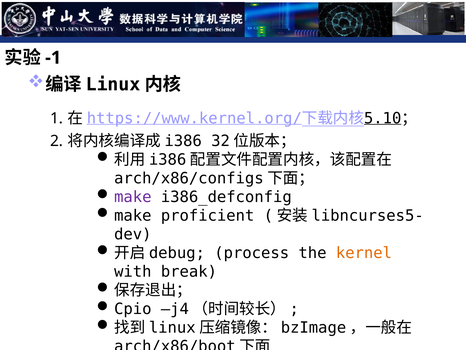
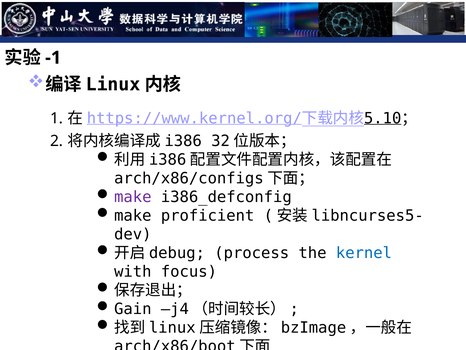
kernel colour: orange -> blue (364, 253)
break: break -> focus (189, 271)
Cpio: Cpio -> Gain (133, 309)
